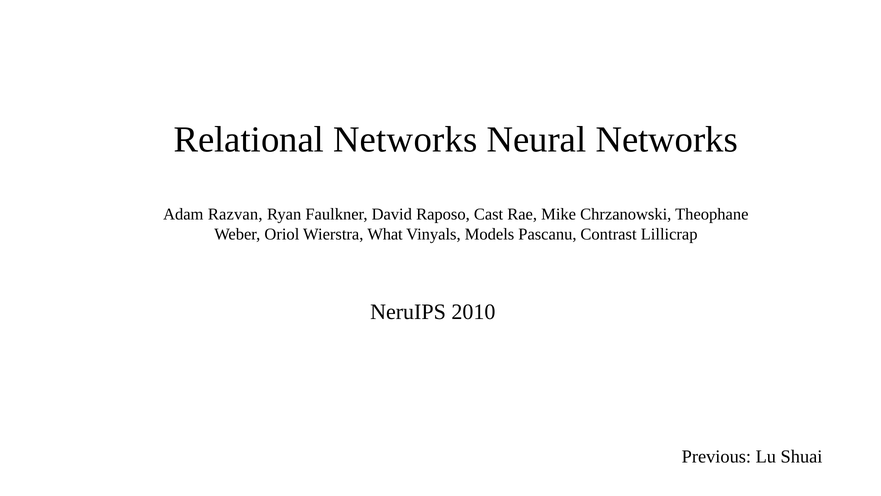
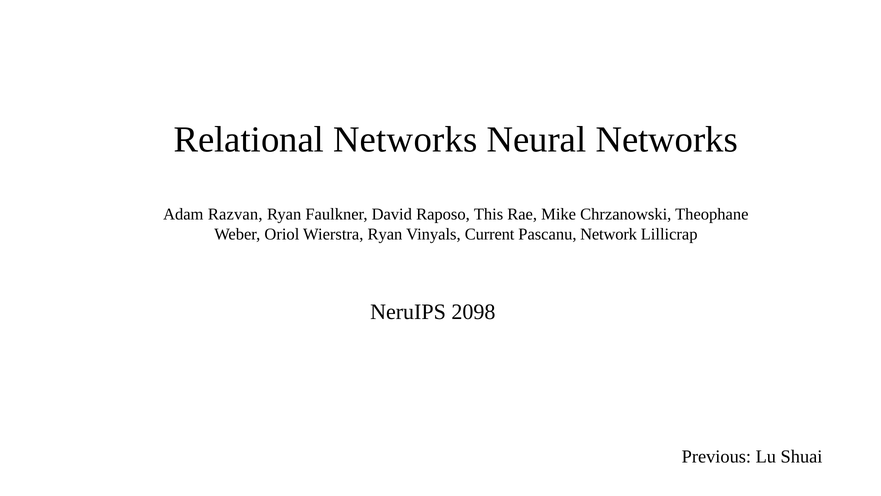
Cast: Cast -> This (489, 214)
Wierstra What: What -> Ryan (385, 234)
Models: Models -> Current (490, 234)
Contrast: Contrast -> Network (609, 234)
2010: 2010 -> 2098 (473, 312)
